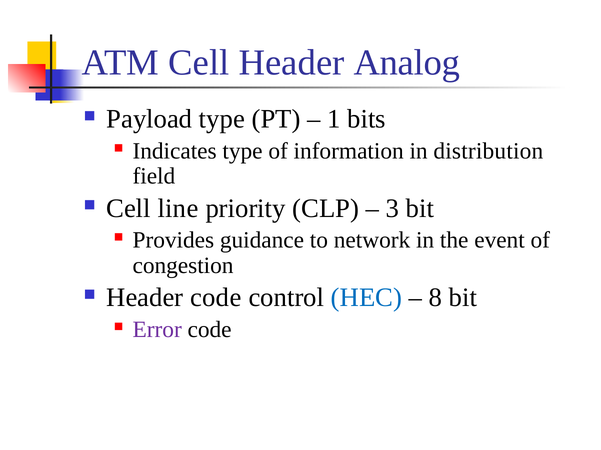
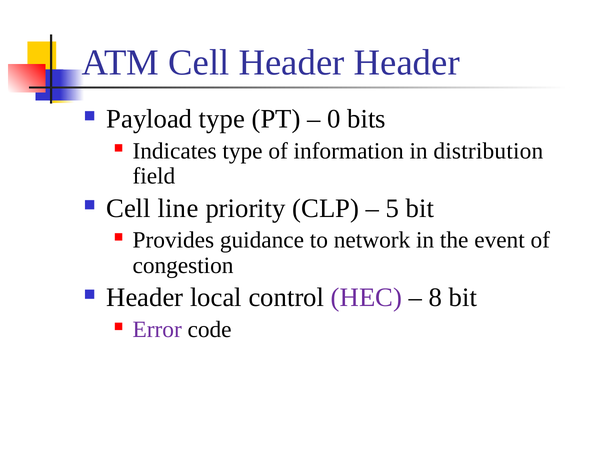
Header Analog: Analog -> Header (407, 63)
1: 1 -> 0 (334, 119)
3: 3 -> 5 (392, 209)
Header code: code -> local (216, 298)
HEC colour: blue -> purple (367, 298)
